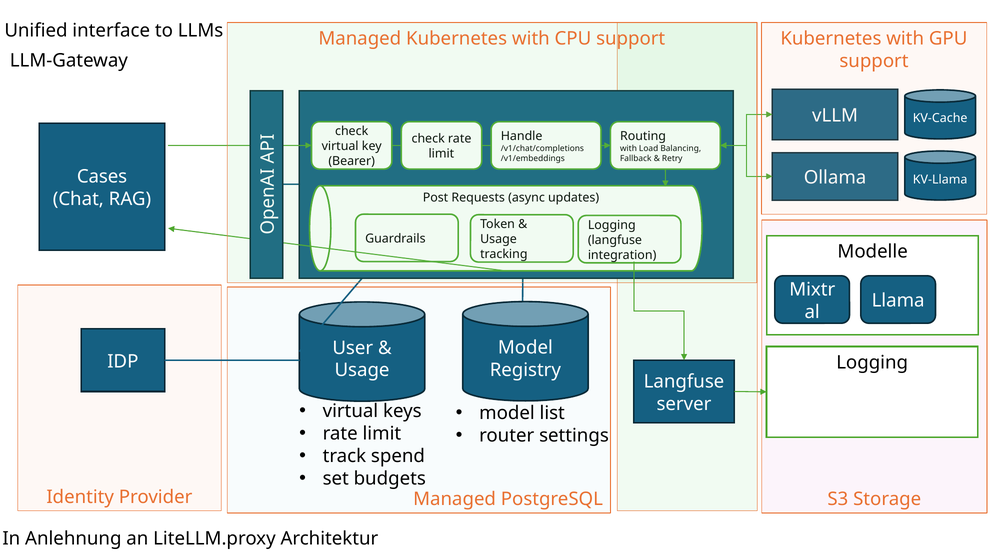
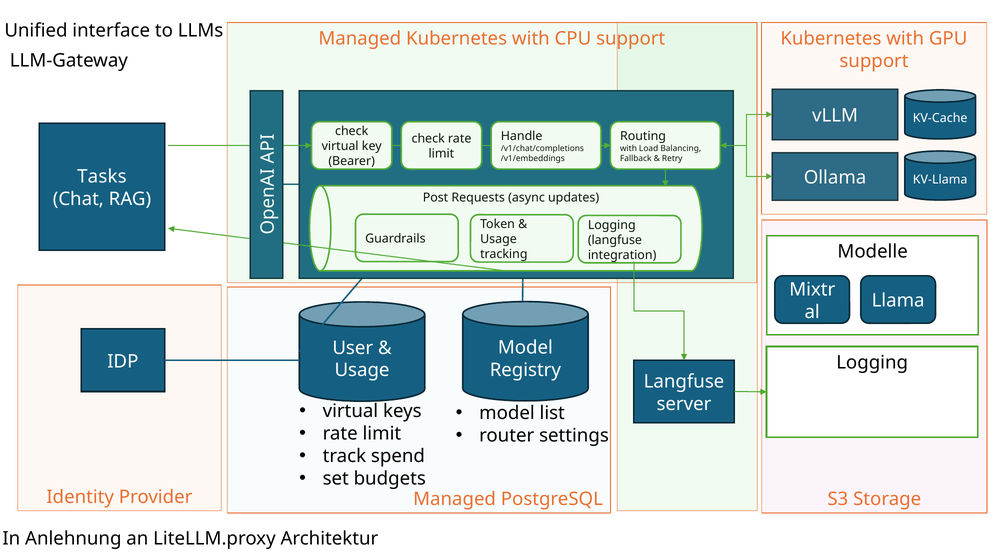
Cases: Cases -> Tasks (102, 177)
